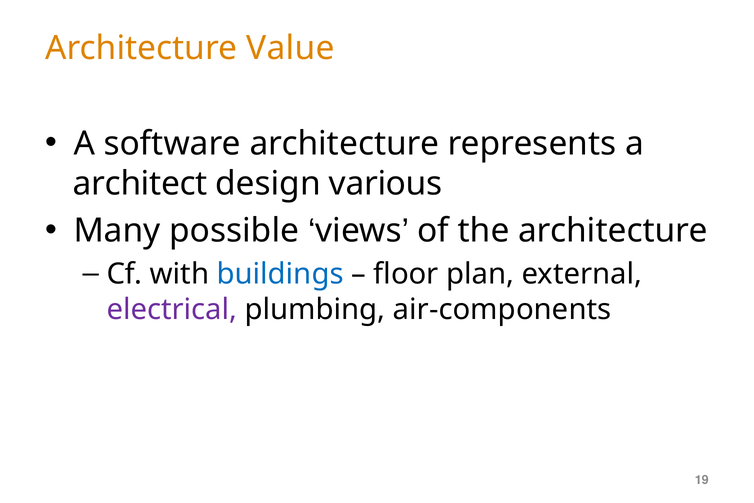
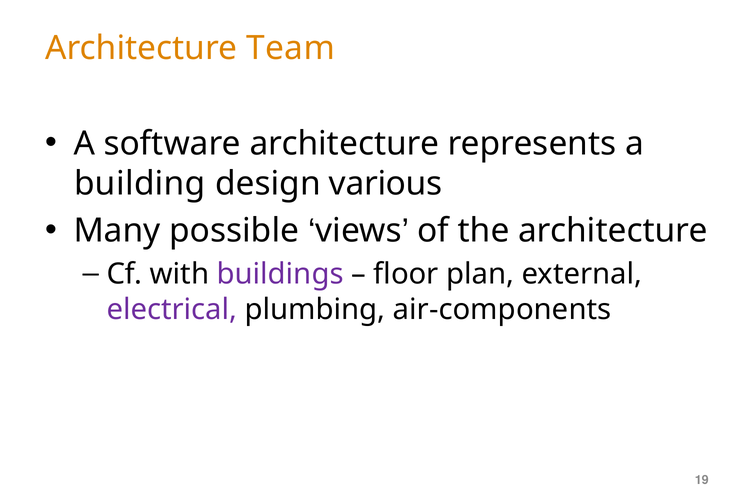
Value: Value -> Team (291, 48)
architect: architect -> building (140, 184)
buildings colour: blue -> purple (280, 274)
